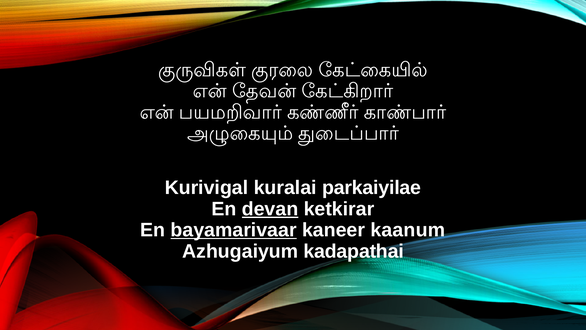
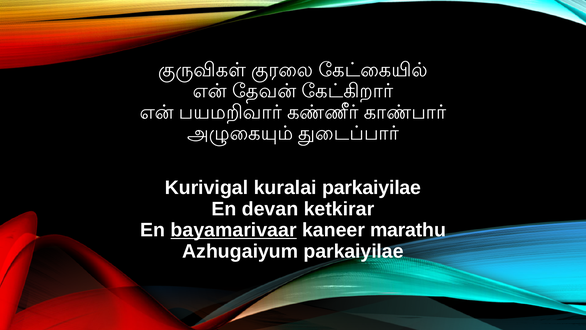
devan underline: present -> none (270, 209)
kaanum: kaanum -> marathu (408, 230)
Azhugaiyum kadapathai: kadapathai -> parkaiyilae (354, 251)
